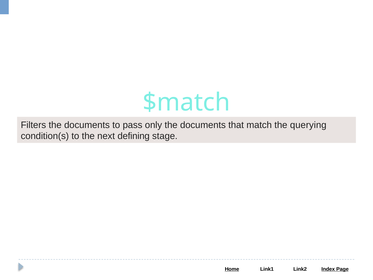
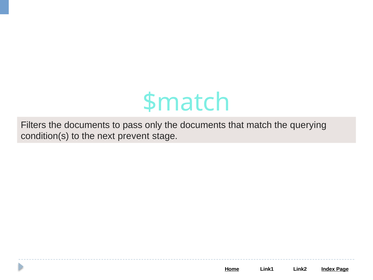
defining: defining -> prevent (134, 136)
